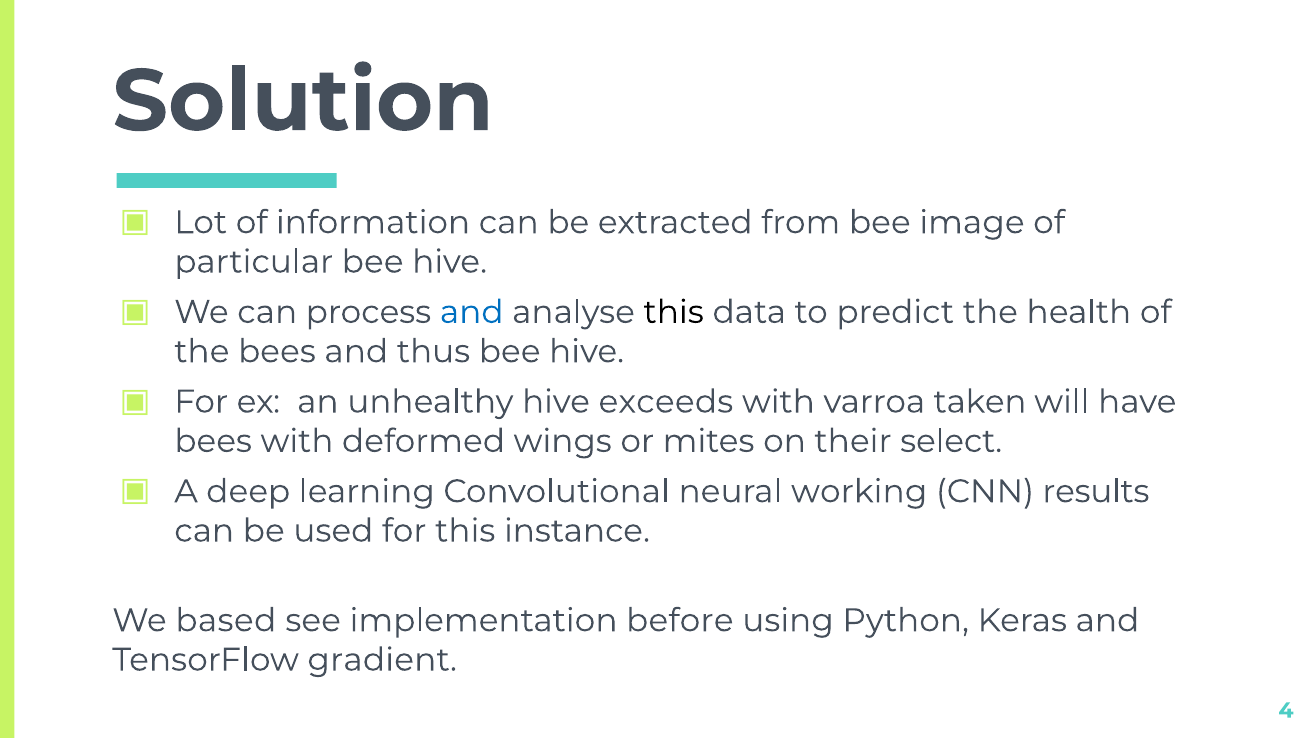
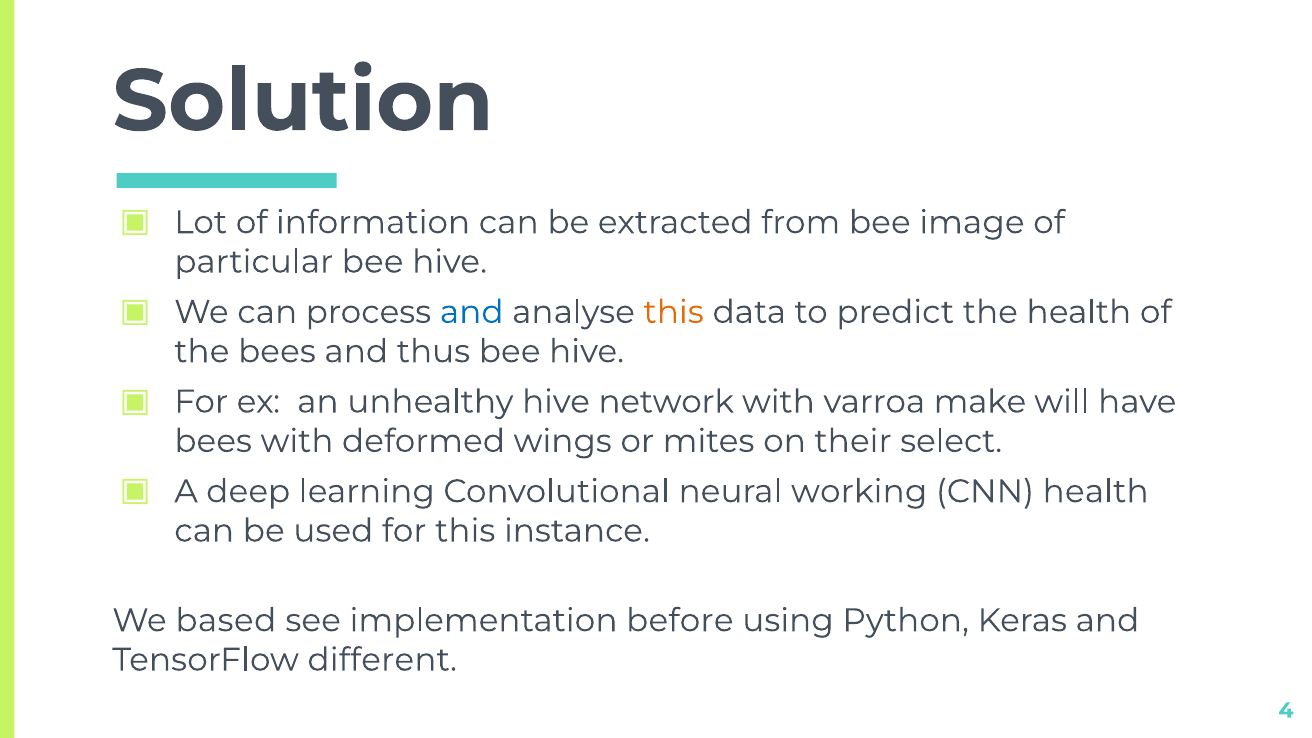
this colour: black -> orange (674, 312)
exceeds: exceeds -> network (666, 402)
taken: taken -> make (980, 402)
CNN results: results -> health (1096, 491)
gradient: gradient -> different (382, 660)
